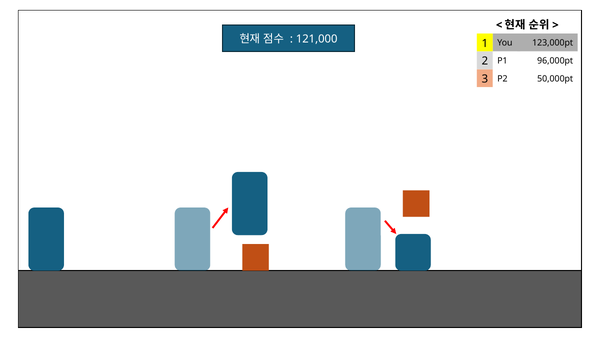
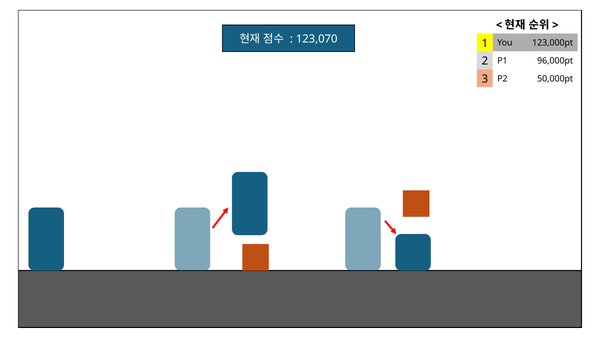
121,000: 121,000 -> 123,070 (317, 39)
